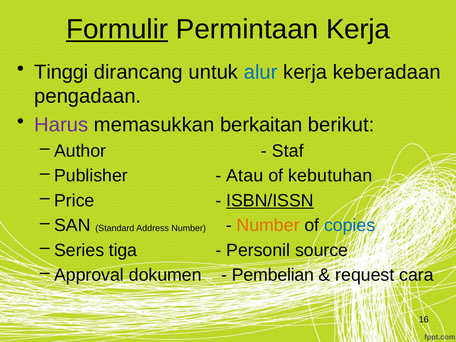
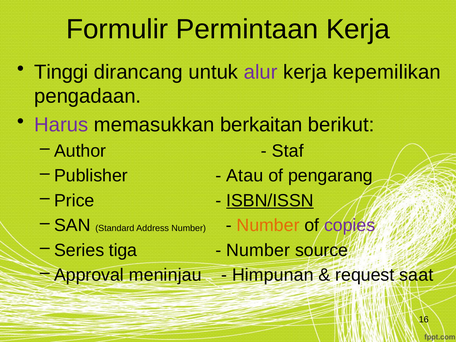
Formulir underline: present -> none (117, 29)
alur colour: blue -> purple (261, 72)
keberadaan: keberadaan -> kepemilikan (387, 72)
kebutuhan: kebutuhan -> pengarang (330, 176)
copies colour: blue -> purple (350, 225)
Personil: Personil -> Number (258, 250)
dokumen: dokumen -> meninjau (165, 275)
Pembelian: Pembelian -> Himpunan (273, 275)
cara: cara -> saat (416, 275)
